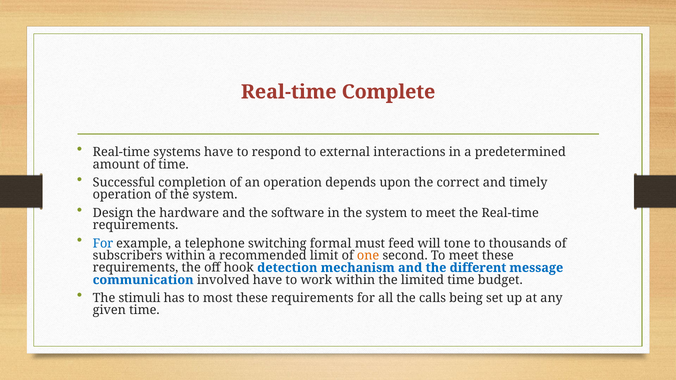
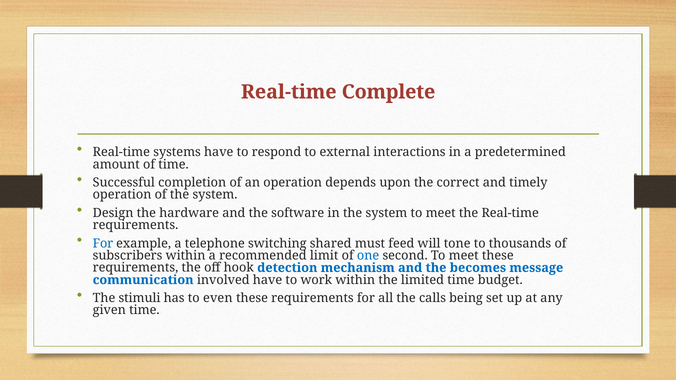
formal: formal -> shared (331, 244)
one colour: orange -> blue (368, 256)
different: different -> becomes (478, 268)
most: most -> even (218, 298)
